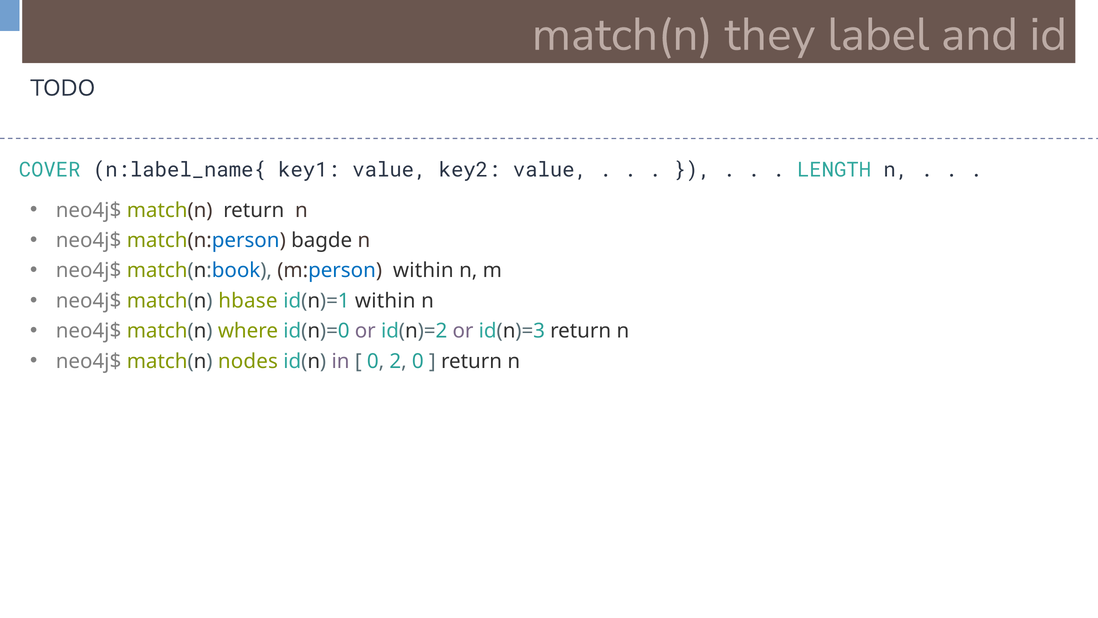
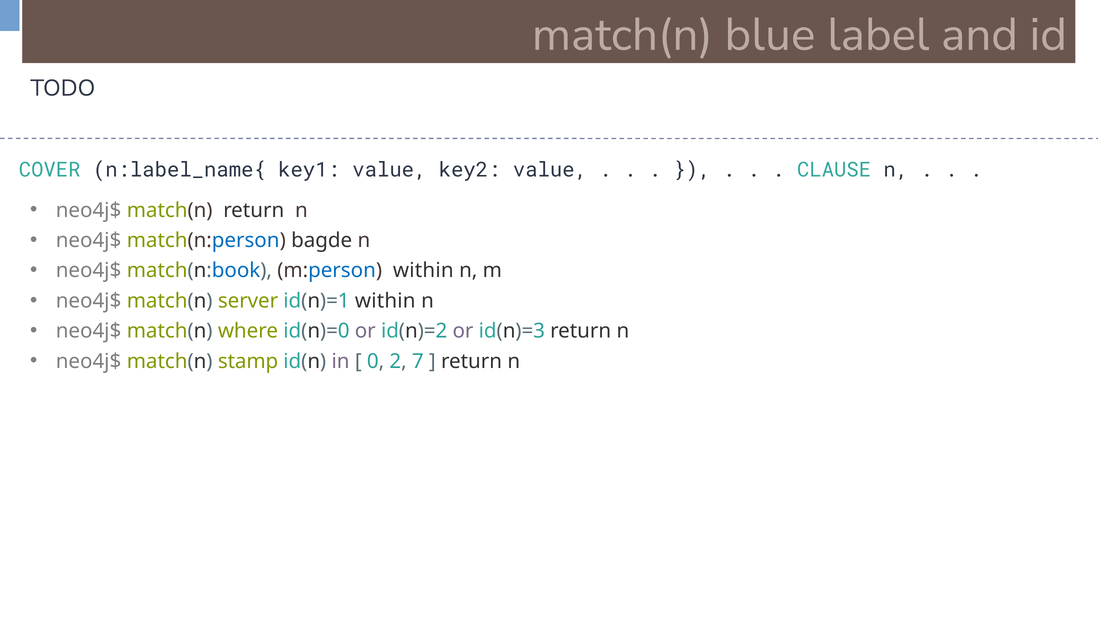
they: they -> blue (770, 35)
LENGTH: LENGTH -> CLAUSE (834, 170)
hbase: hbase -> server (248, 301)
nodes: nodes -> stamp (248, 361)
2 0: 0 -> 7 (418, 361)
